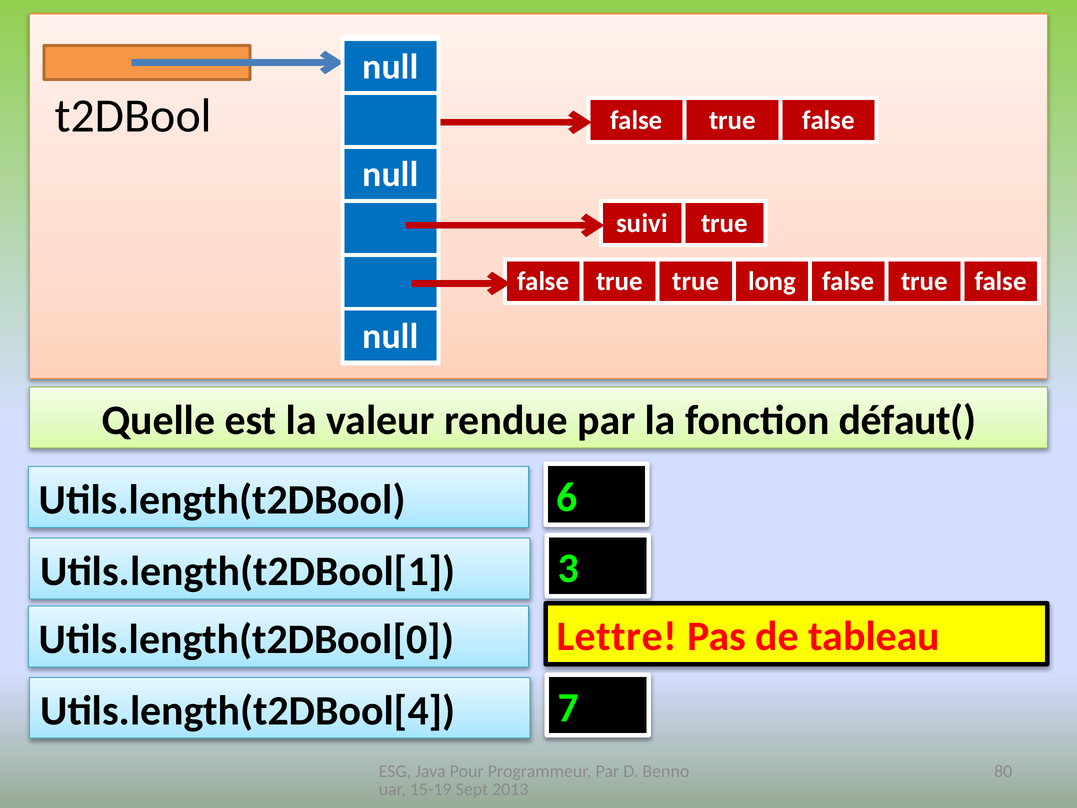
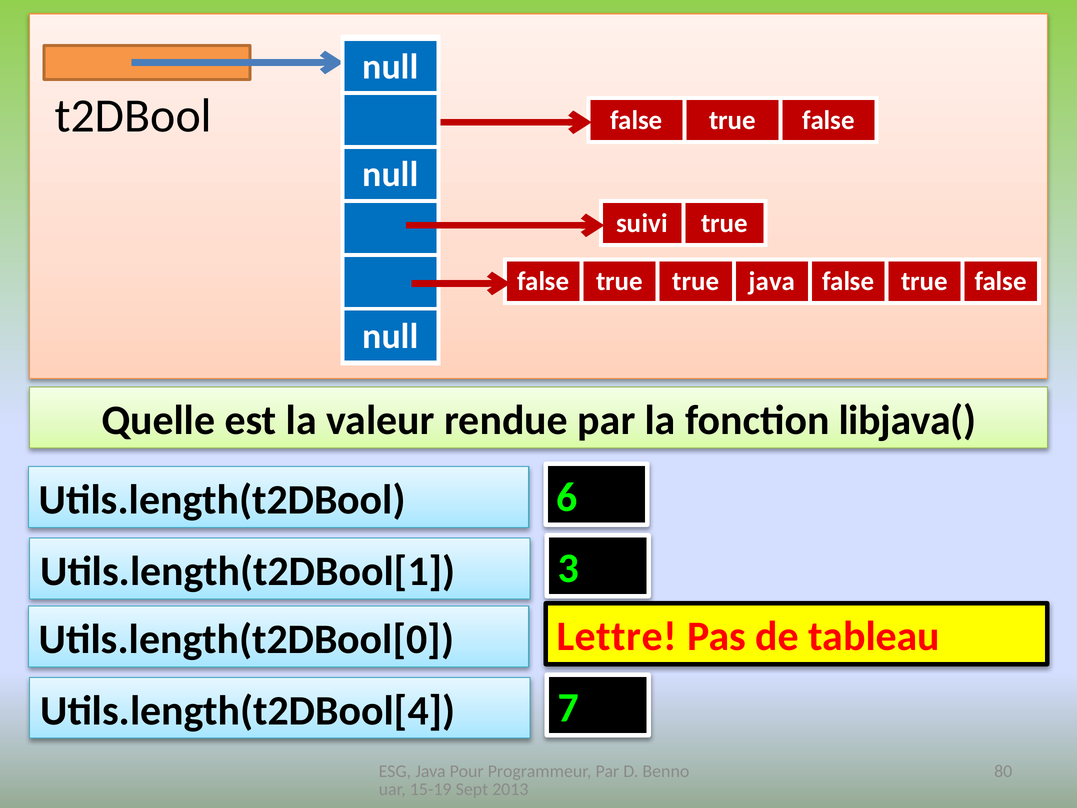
true long: long -> java (772, 281)
défaut(: défaut( -> libjava( (907, 420)
